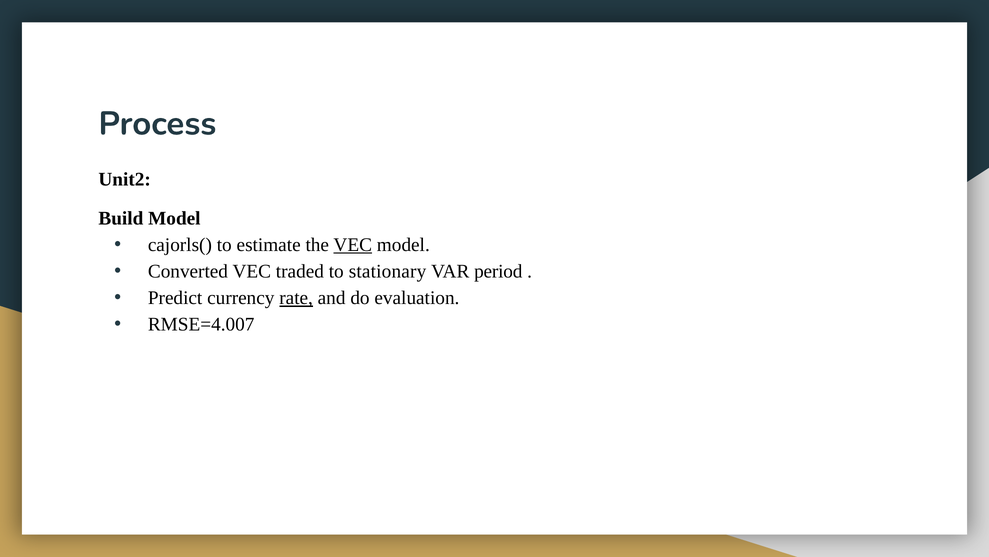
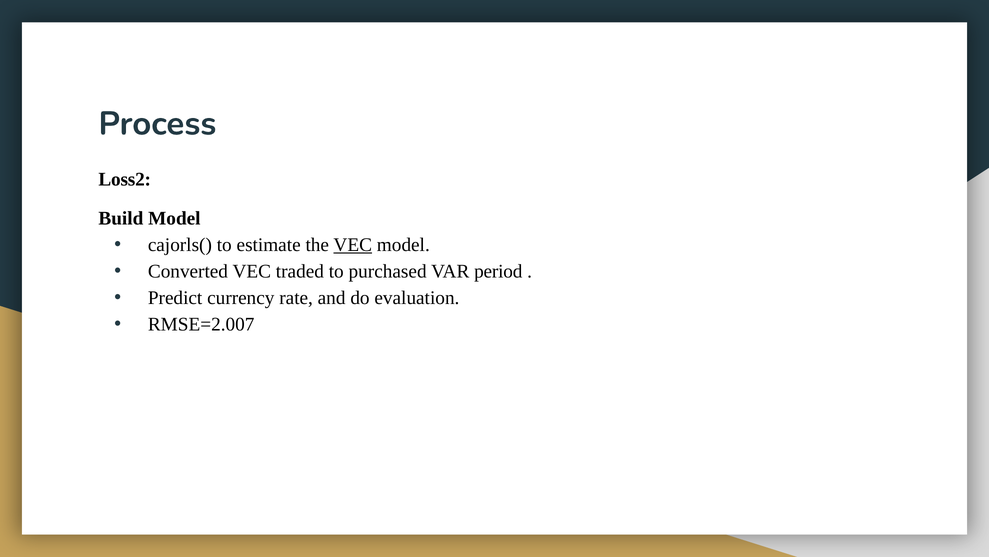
Unit2: Unit2 -> Loss2 (125, 179)
stationary: stationary -> purchased (388, 271)
rate underline: present -> none (296, 298)
RMSE=4.007: RMSE=4.007 -> RMSE=2.007 (201, 324)
